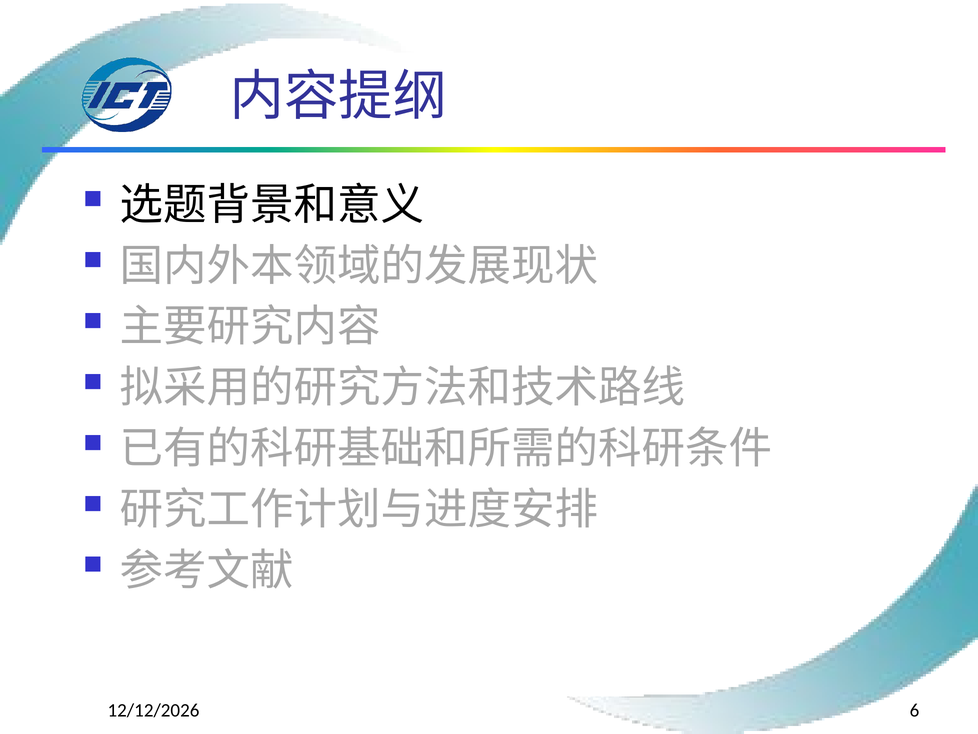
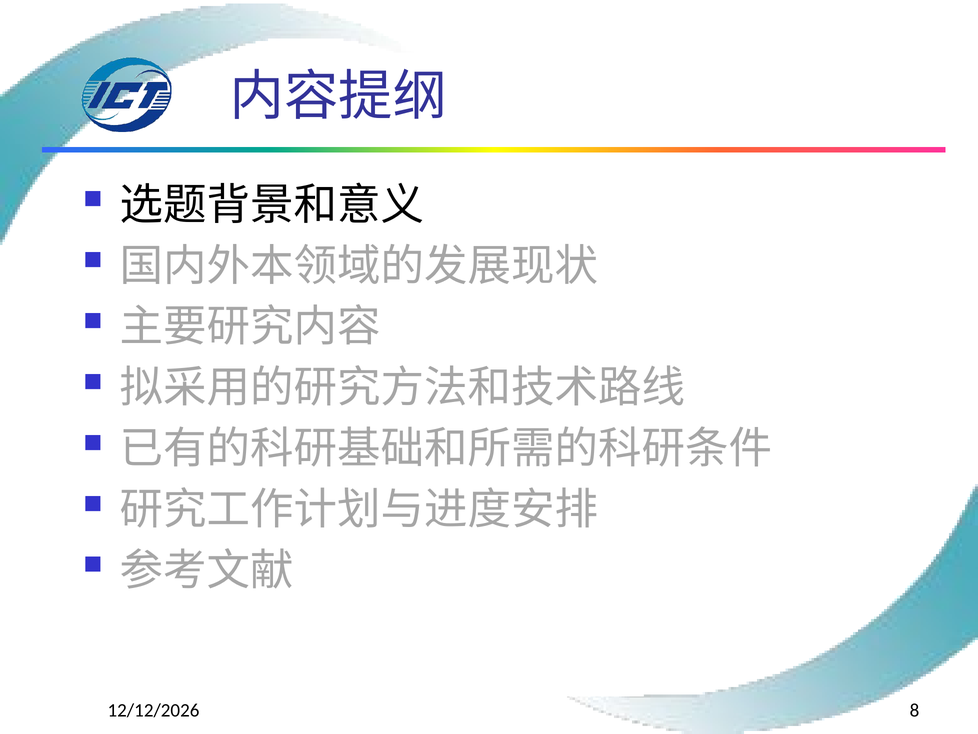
6: 6 -> 8 (915, 710)
